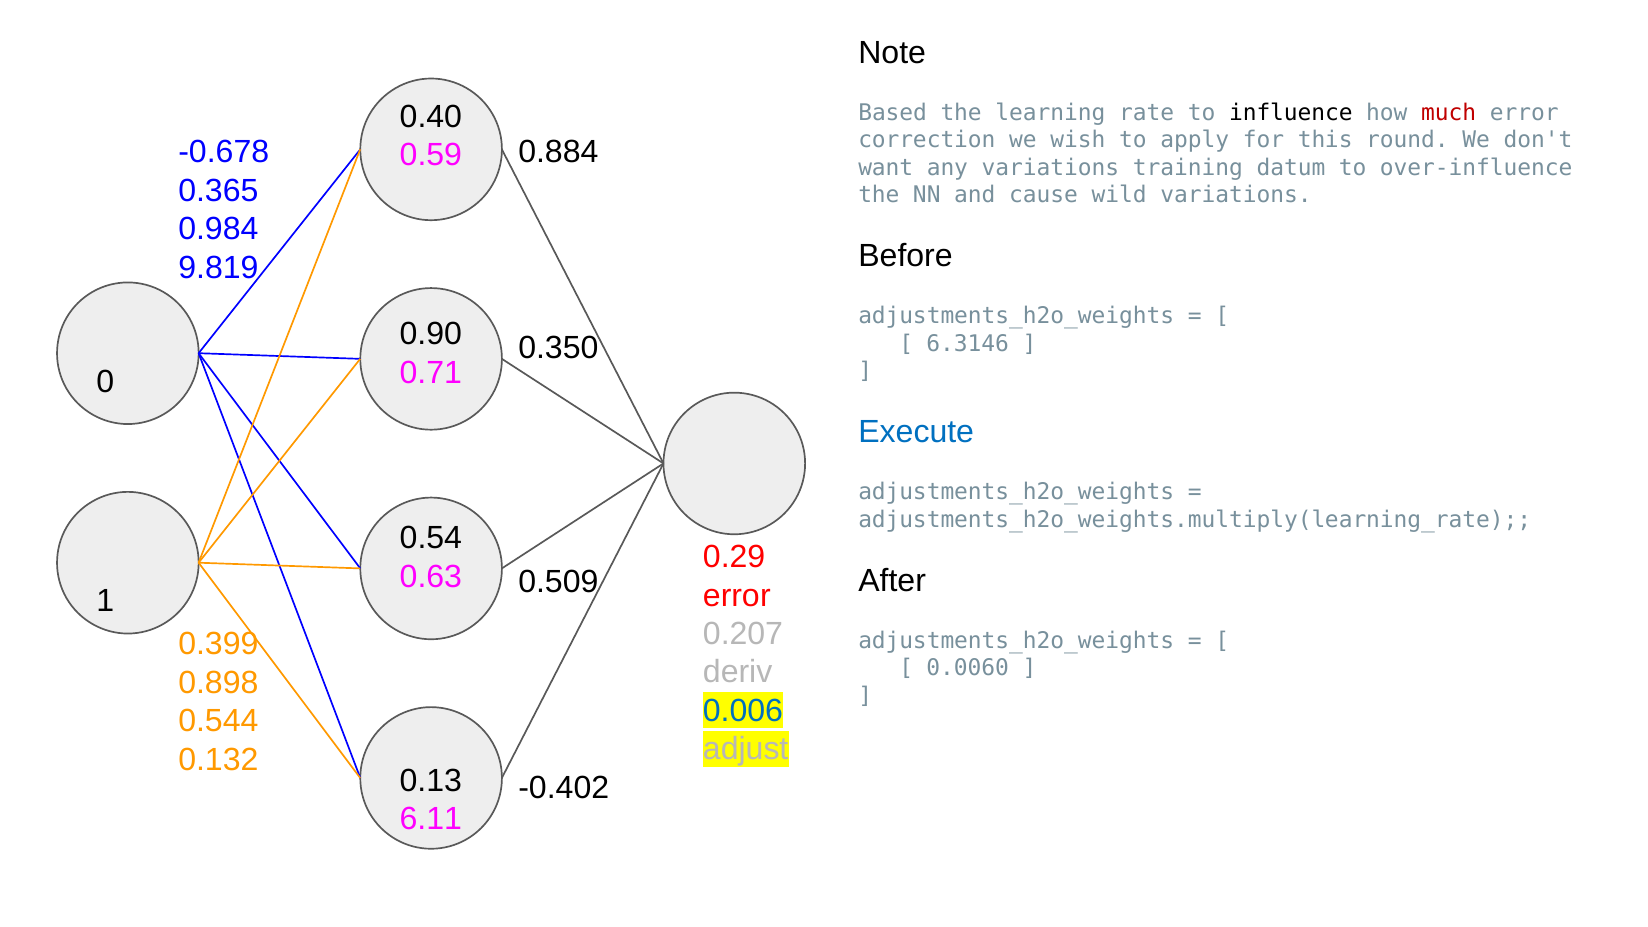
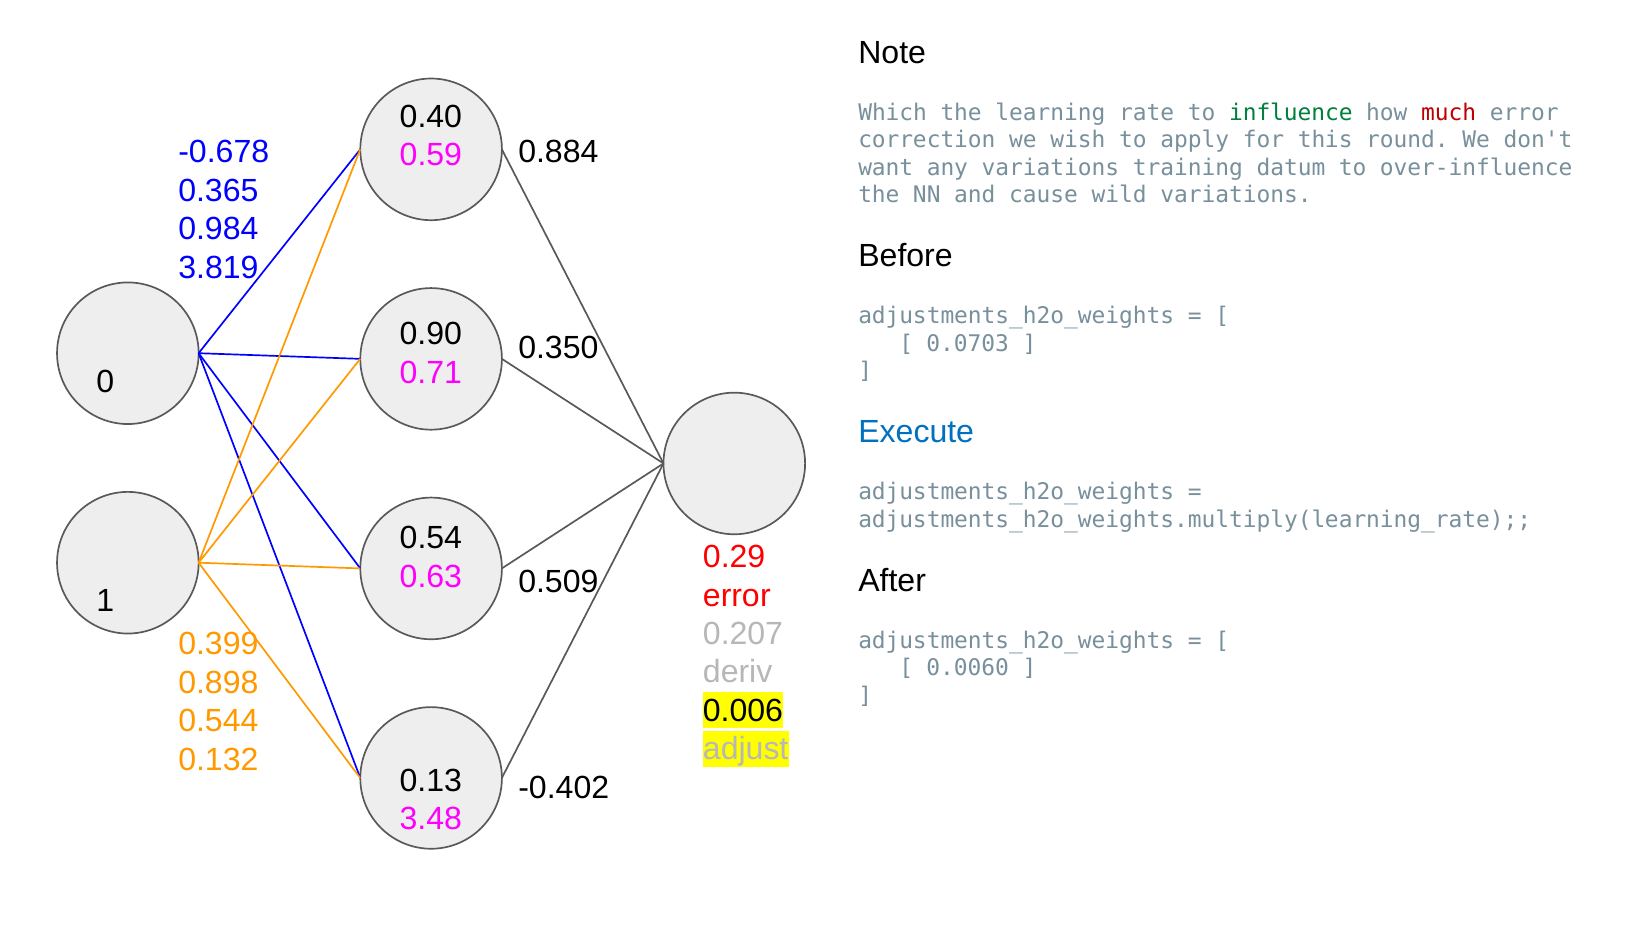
Based: Based -> Which (893, 113)
influence colour: black -> green (1291, 113)
9.819: 9.819 -> 3.819 (218, 268)
6.3146: 6.3146 -> 0.0703 (968, 344)
0.006 colour: blue -> black (743, 711)
6.11: 6.11 -> 3.48 (431, 819)
